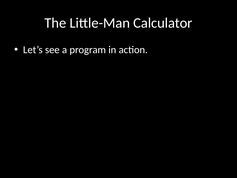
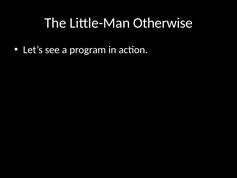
Calculator: Calculator -> Otherwise (163, 23)
